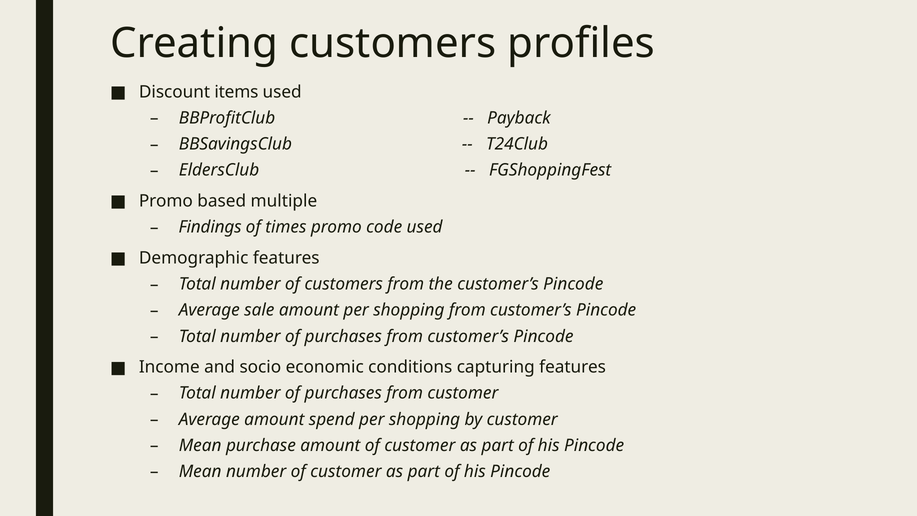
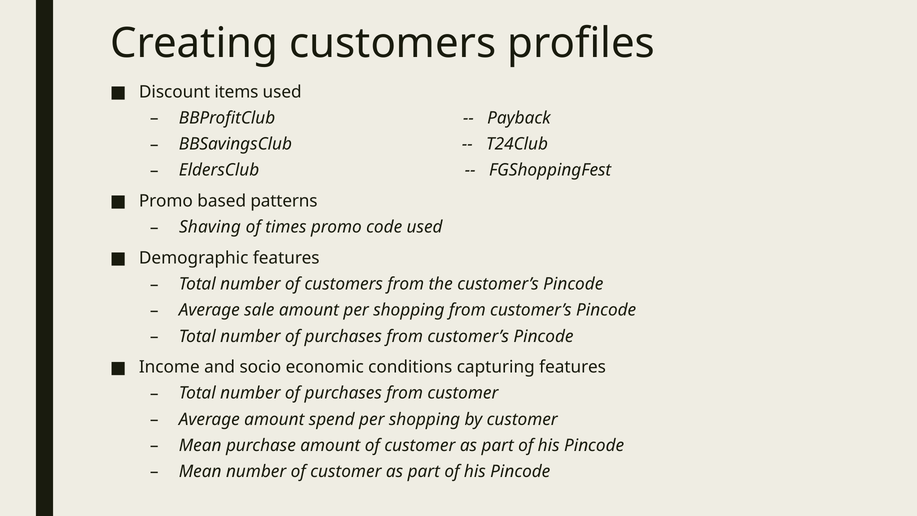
multiple: multiple -> patterns (284, 201)
Findings: Findings -> Shaving (210, 227)
